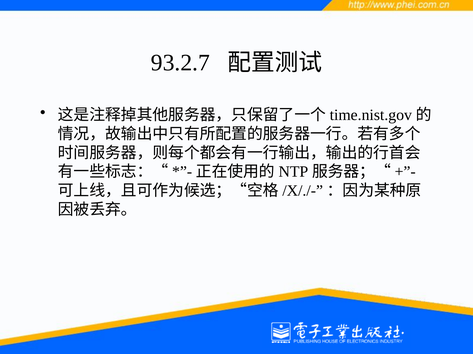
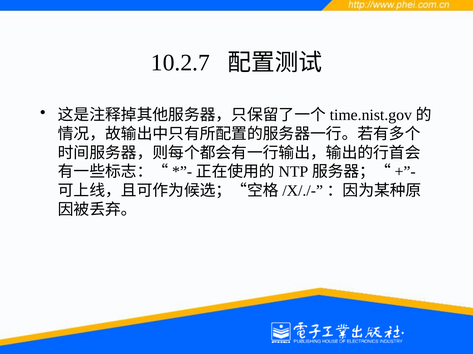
93.2.7: 93.2.7 -> 10.2.7 (180, 63)
